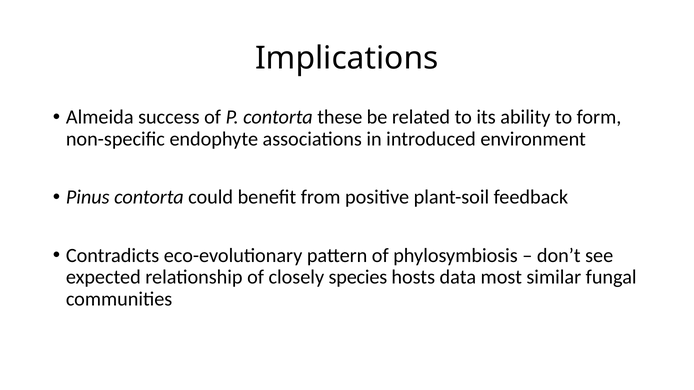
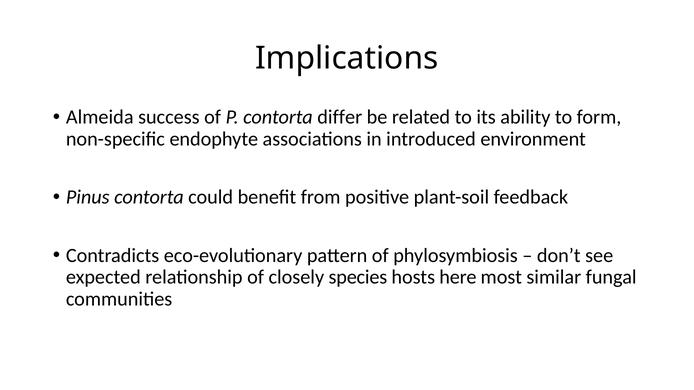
these: these -> differ (340, 117)
data: data -> here (458, 277)
